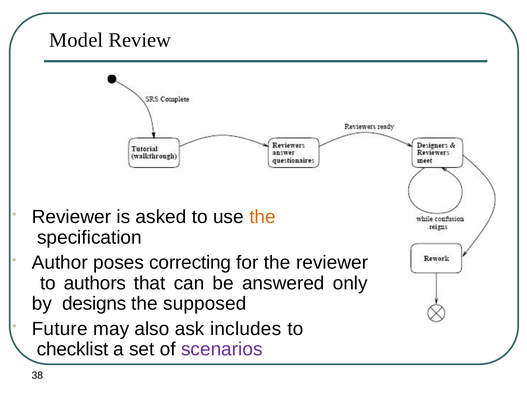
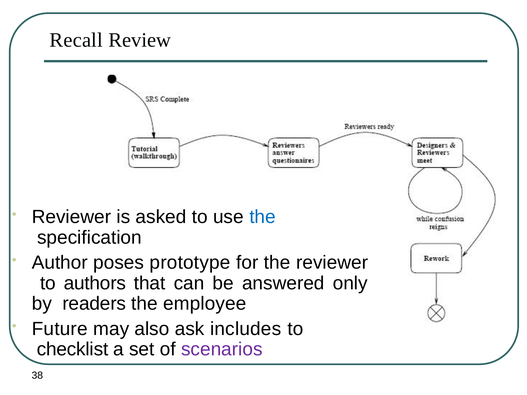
Model: Model -> Recall (76, 40)
the colour: orange -> blue (263, 217)
correcting: correcting -> prototype (190, 263)
designs: designs -> readers (94, 304)
supposed: supposed -> employee (205, 304)
